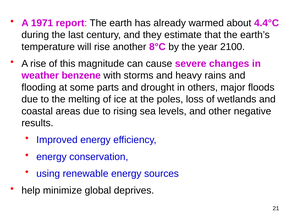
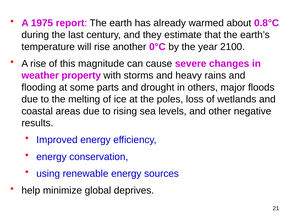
1971: 1971 -> 1975 (42, 23)
4.4°C: 4.4°C -> 0.8°C (267, 23)
8°C: 8°C -> 0°C (157, 47)
benzene: benzene -> property (81, 75)
